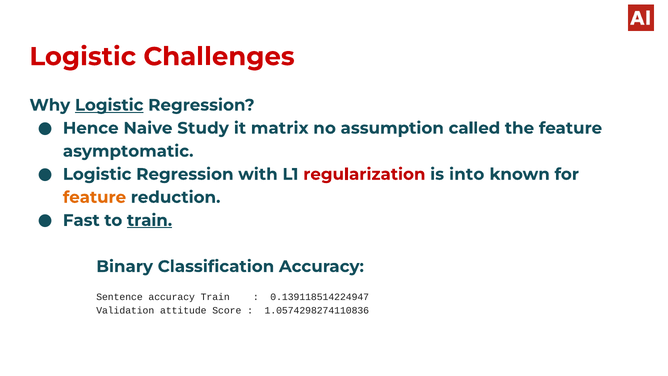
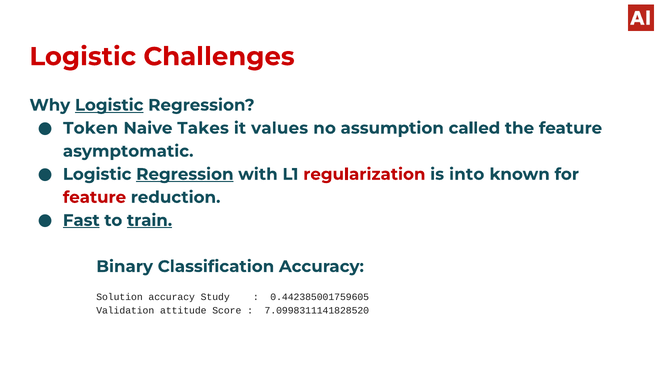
Hence: Hence -> Token (91, 128)
Study: Study -> Takes (203, 128)
matrix: matrix -> values (280, 128)
Regression underline: none -> present (185, 174)
feature colour: orange -> red (94, 197)
Fast underline: none -> present (81, 220)
Sentence: Sentence -> Solution (119, 297)
accuracy Train: Train -> Study (215, 297)
0.139118514224947: 0.139118514224947 -> 0.442385001759605 (320, 297)
1.0574298274110836: 1.0574298274110836 -> 7.0998311141828520 (317, 310)
